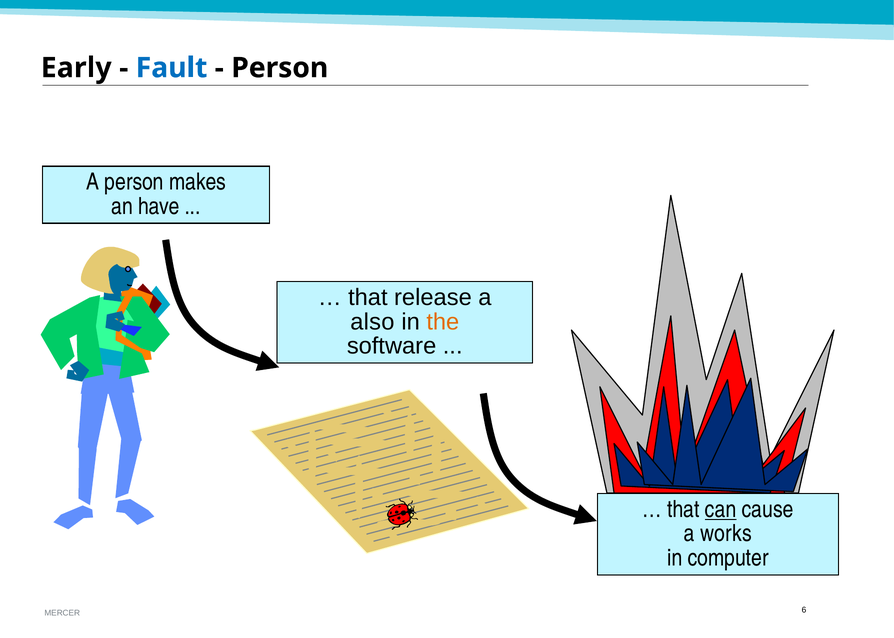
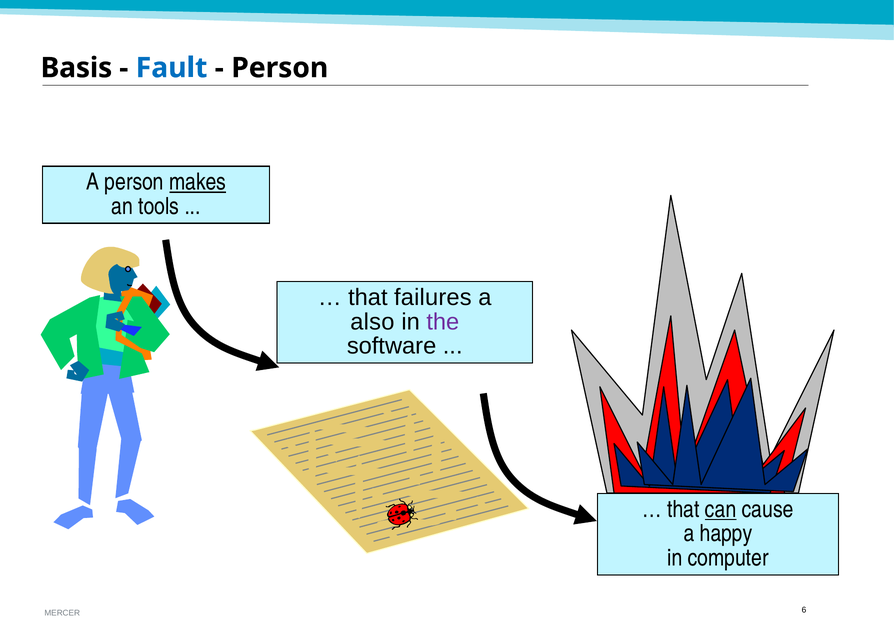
Early: Early -> Basis (76, 68)
makes underline: none -> present (198, 182)
have: have -> tools (159, 207)
release: release -> failures (433, 298)
the colour: orange -> purple (443, 322)
works: works -> happy (726, 534)
